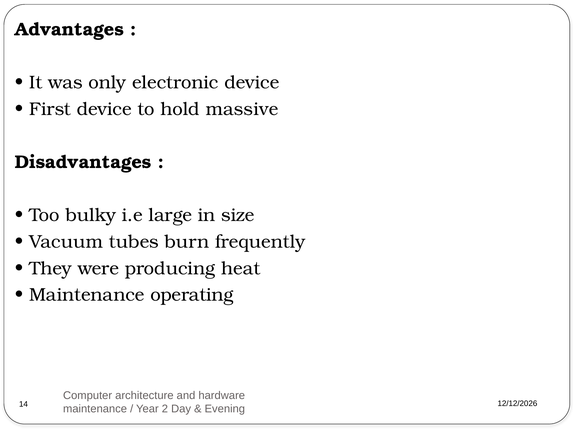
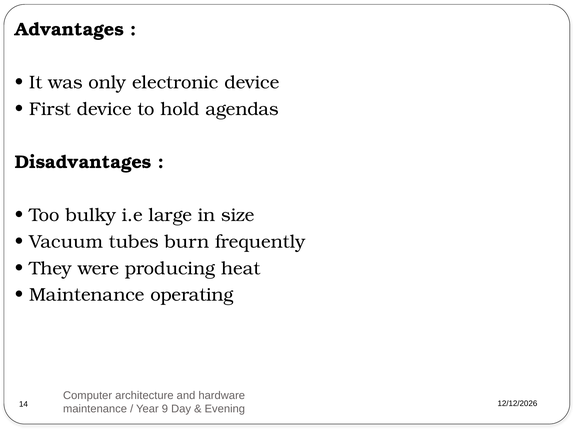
massive: massive -> agendas (242, 109)
2: 2 -> 9 (165, 409)
